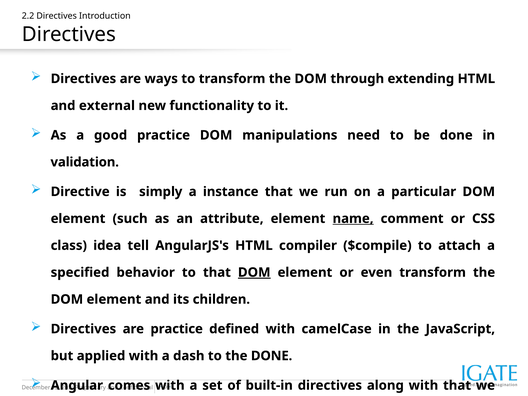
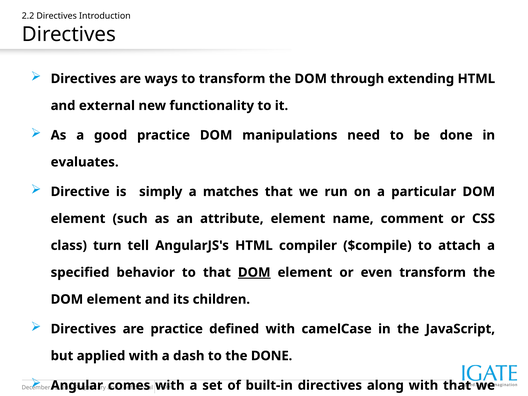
validation: validation -> evaluates (85, 162)
instance: instance -> matches (231, 192)
name underline: present -> none (353, 219)
idea: idea -> turn (107, 246)
